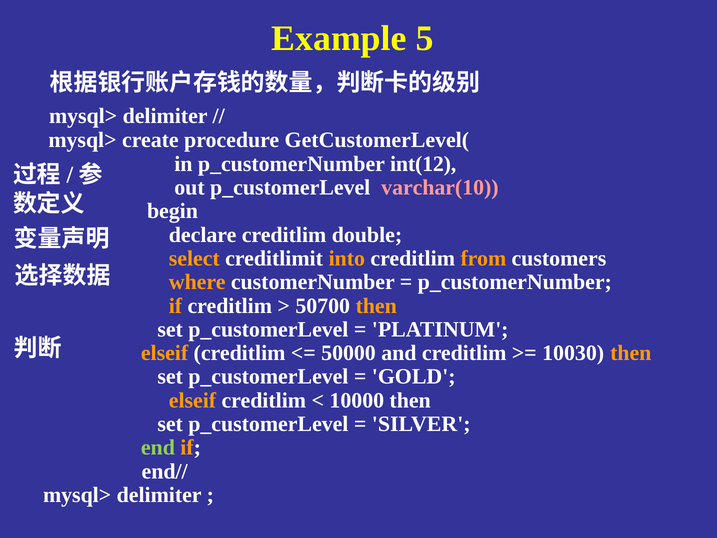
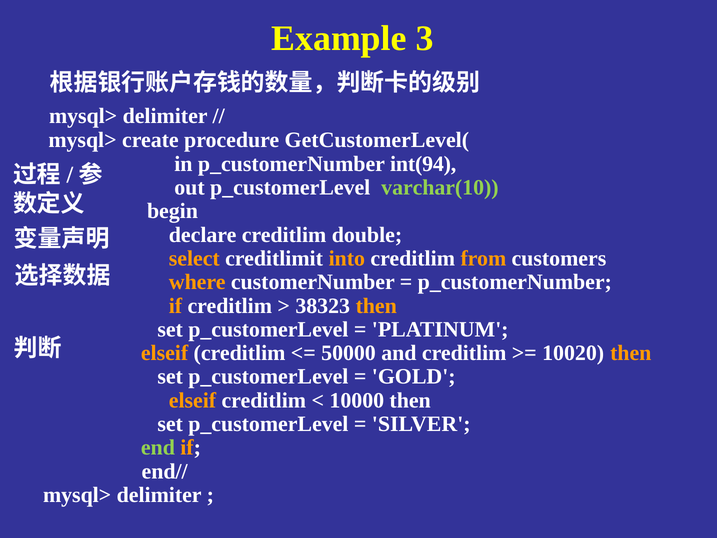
5: 5 -> 3 (425, 38)
int(12: int(12 -> int(94 (423, 164)
varchar(10 colour: pink -> light green (440, 187)
50700: 50700 -> 38323 (323, 306)
10030: 10030 -> 10020 (573, 353)
